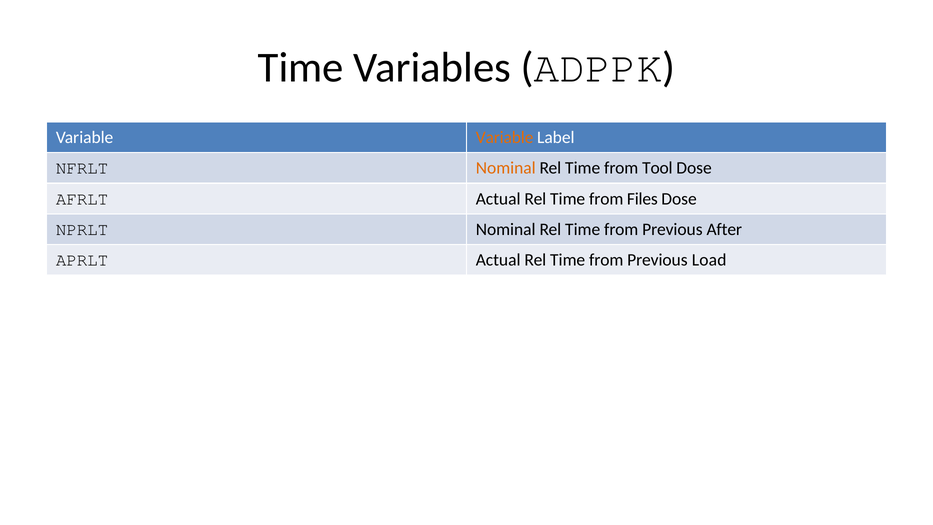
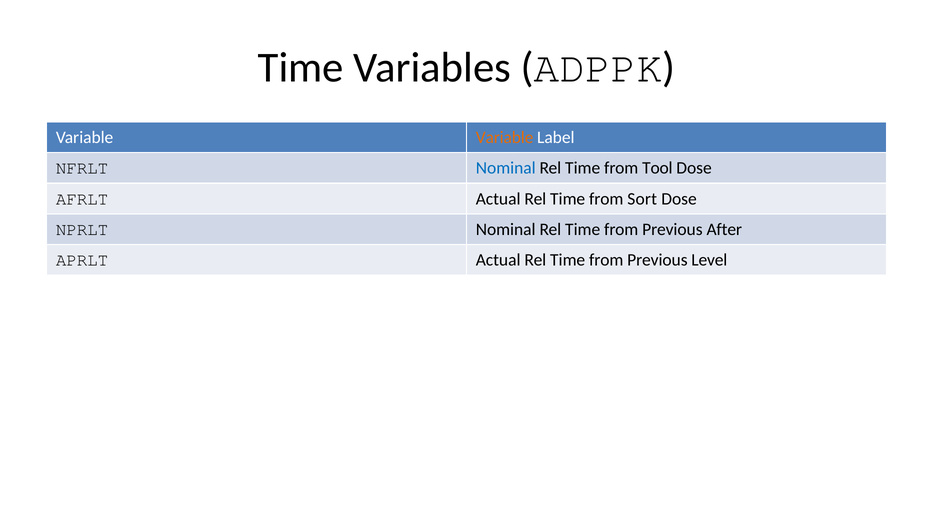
Nominal colour: orange -> blue (506, 168)
Files: Files -> Sort (642, 199)
Load: Load -> Level (709, 260)
